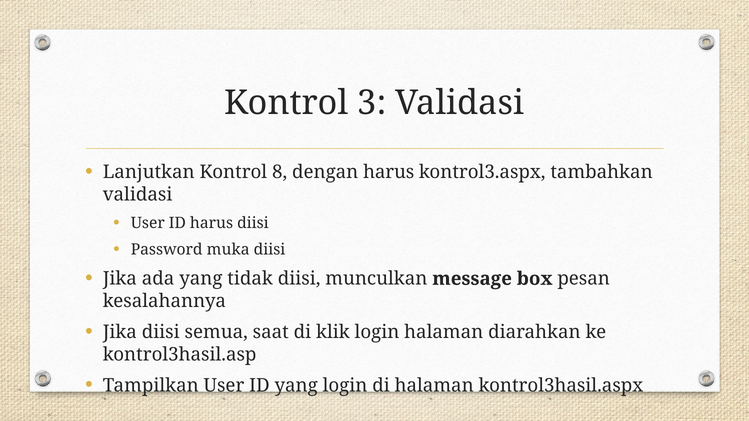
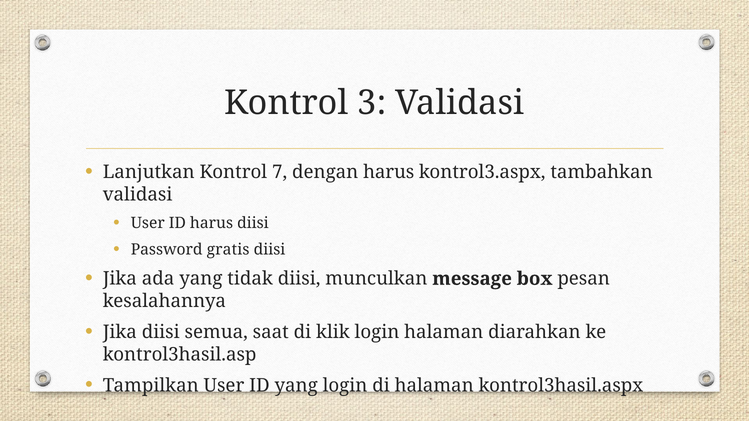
8: 8 -> 7 (280, 172)
muka: muka -> gratis (228, 250)
